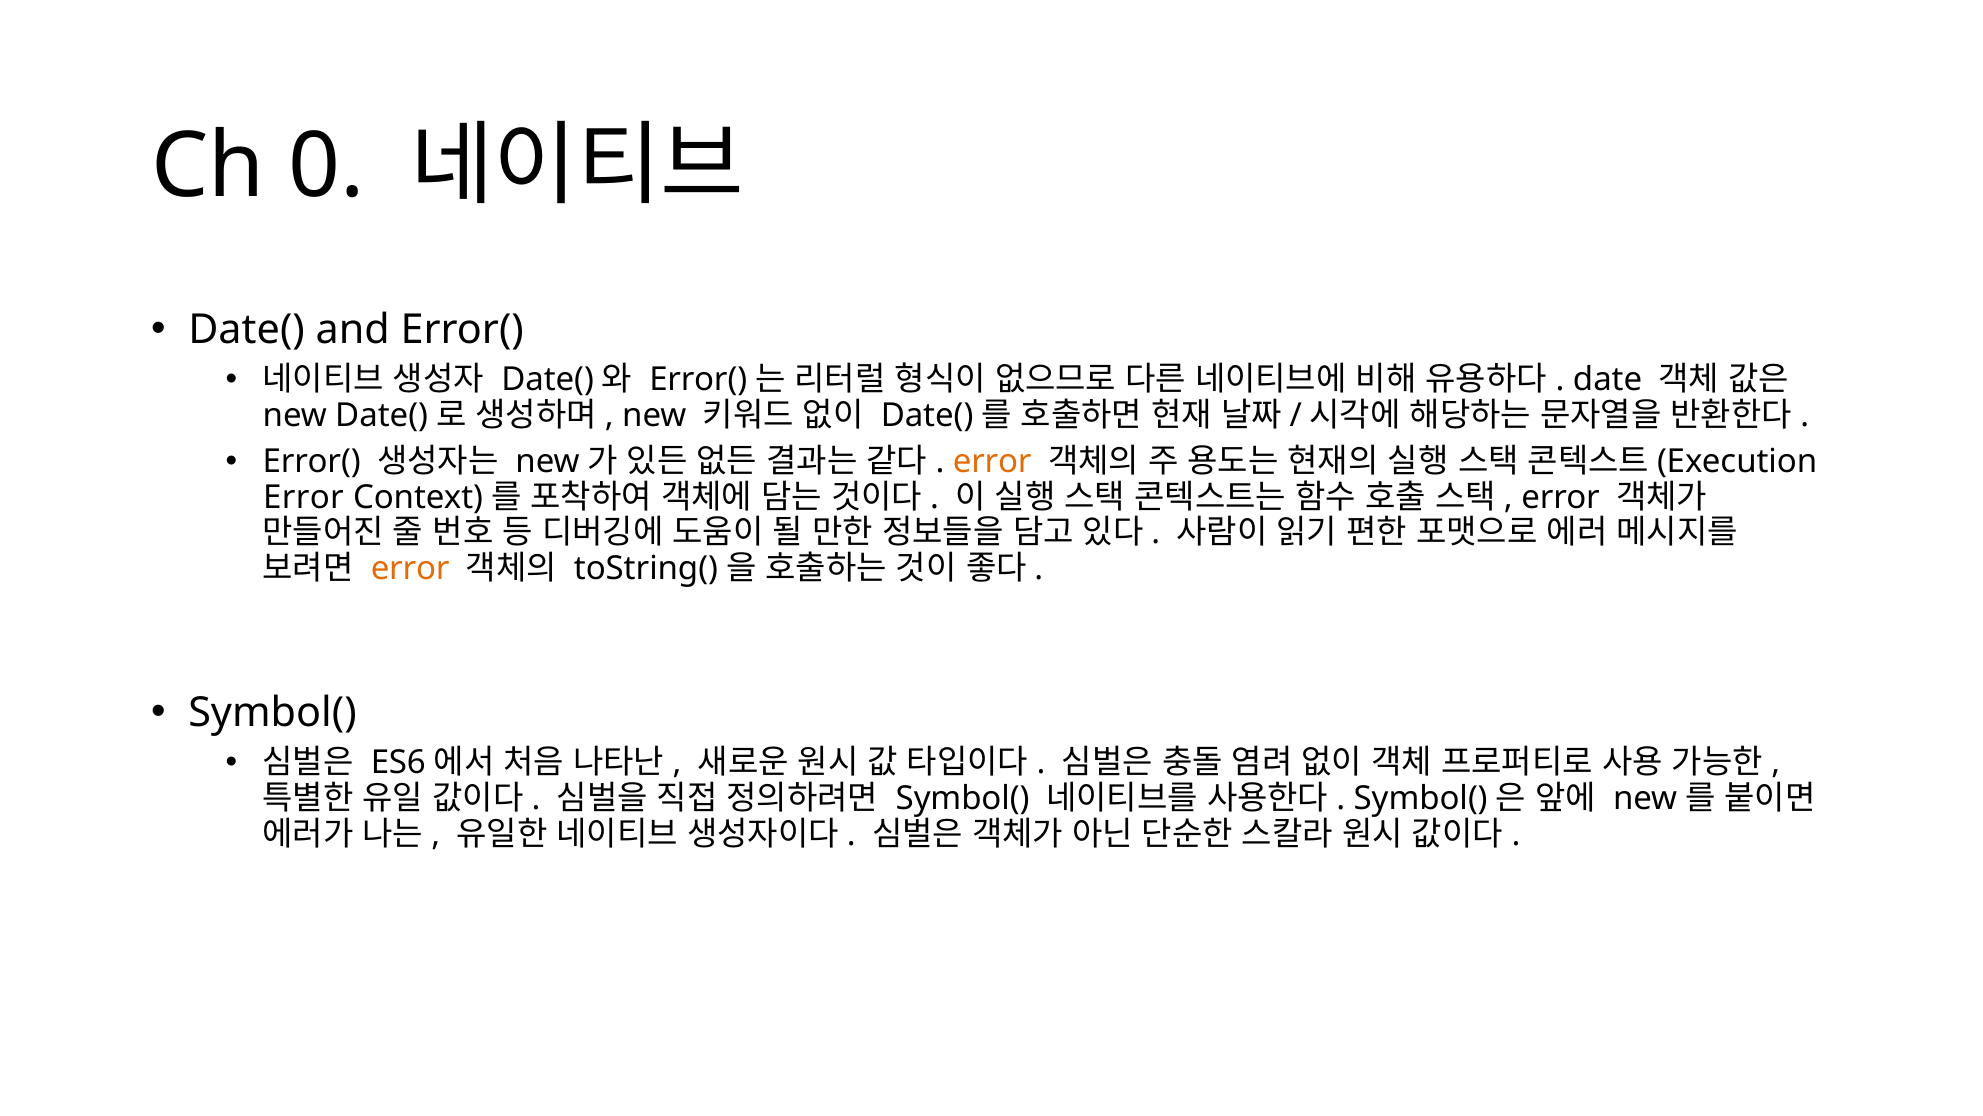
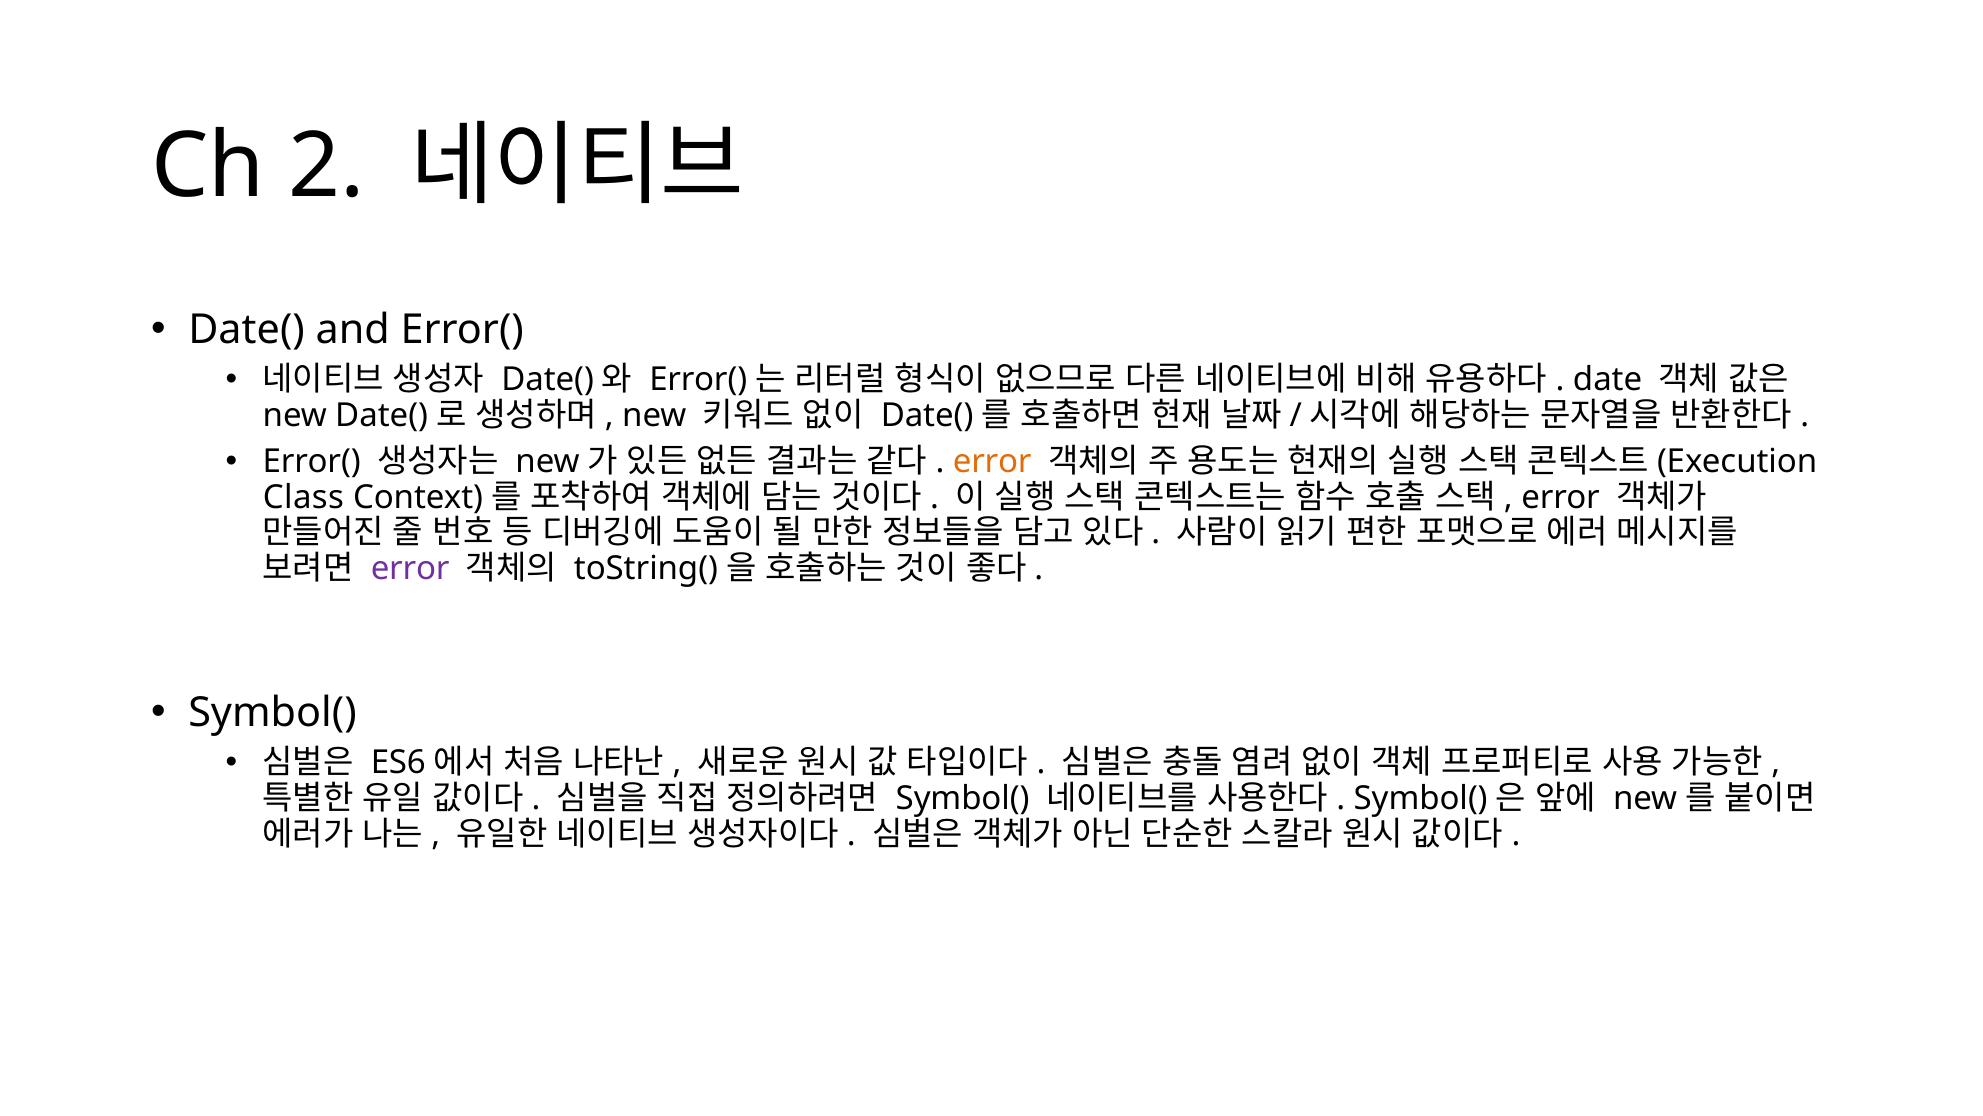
0: 0 -> 2 (326, 167)
Error: Error -> Class (303, 497)
error colour: orange -> purple (410, 568)
